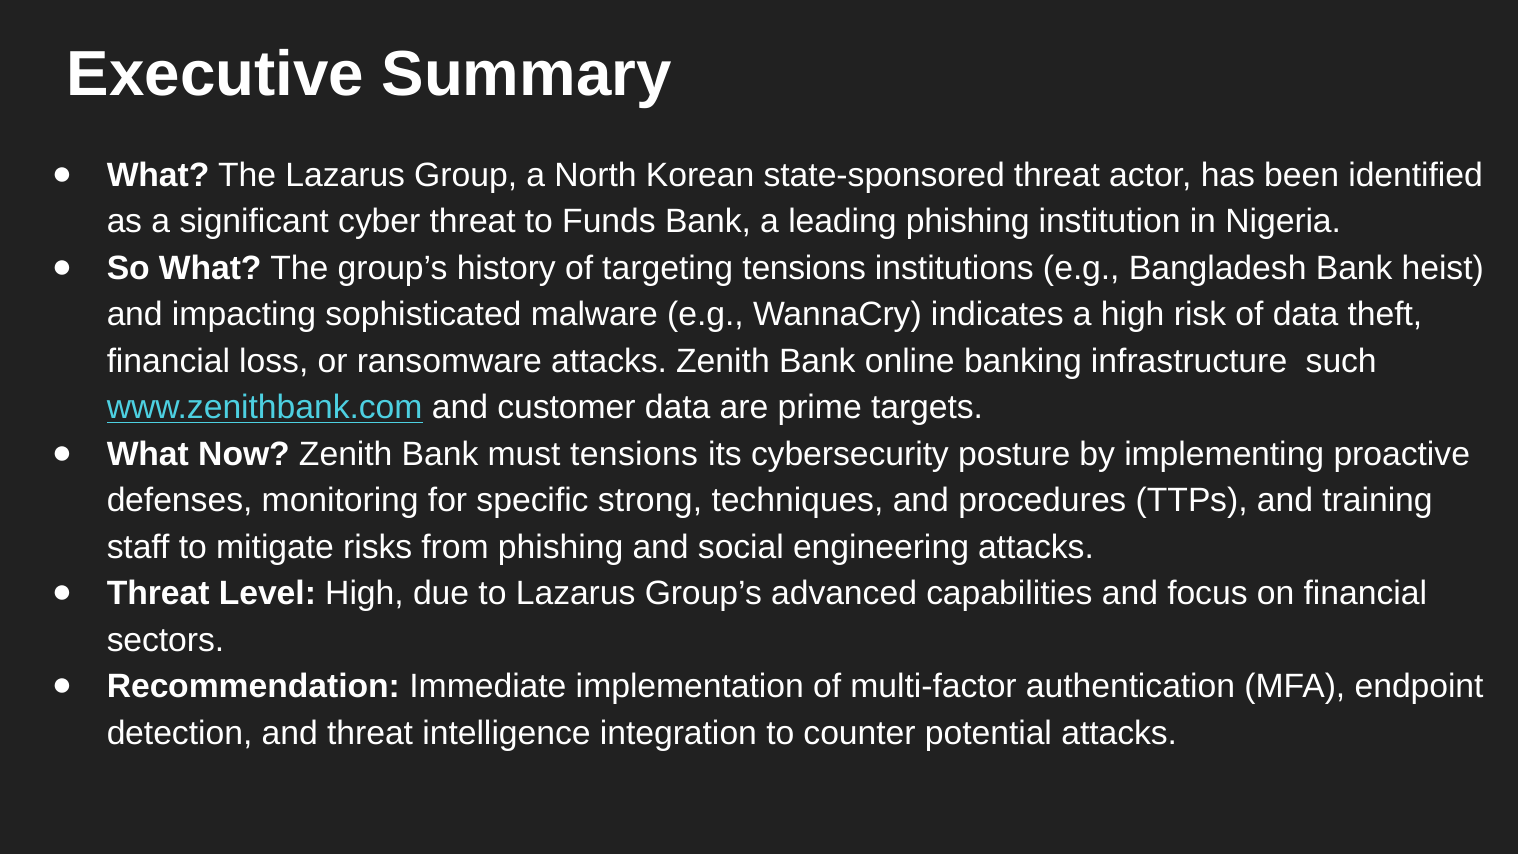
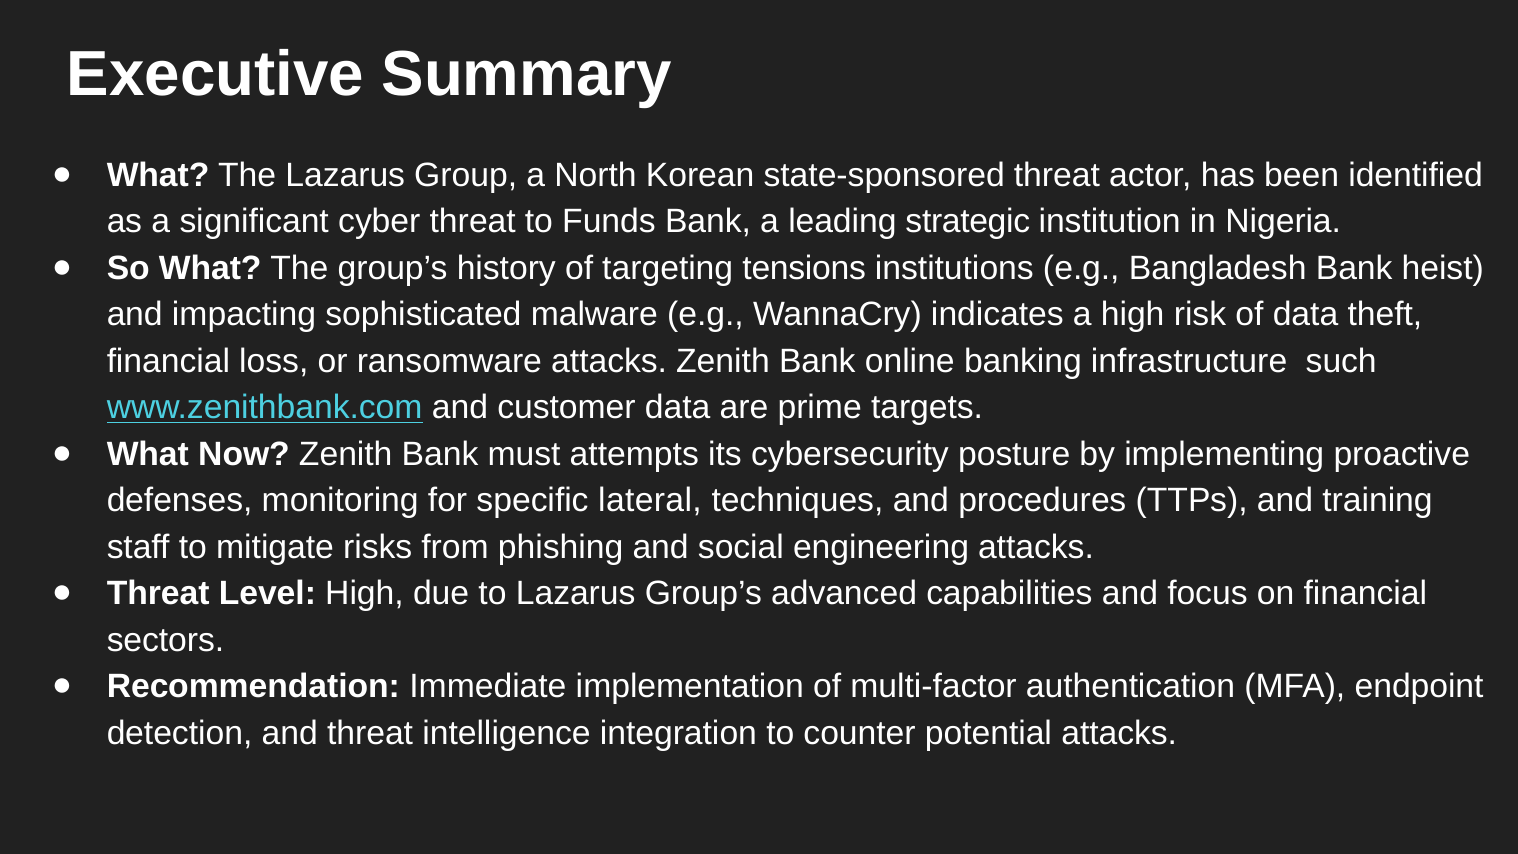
leading phishing: phishing -> strategic (968, 222)
must tensions: tensions -> attempts (634, 454)
strong: strong -> lateral (650, 501)
